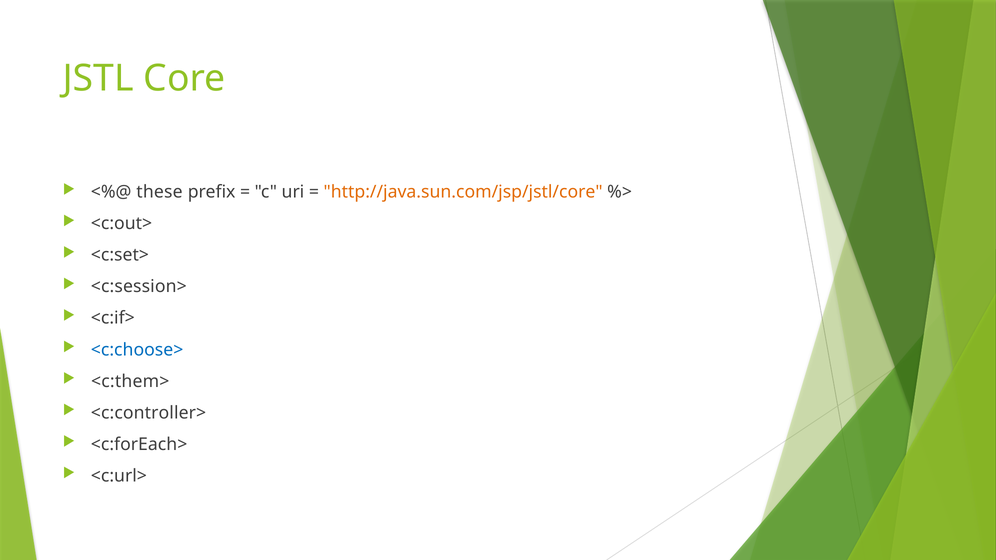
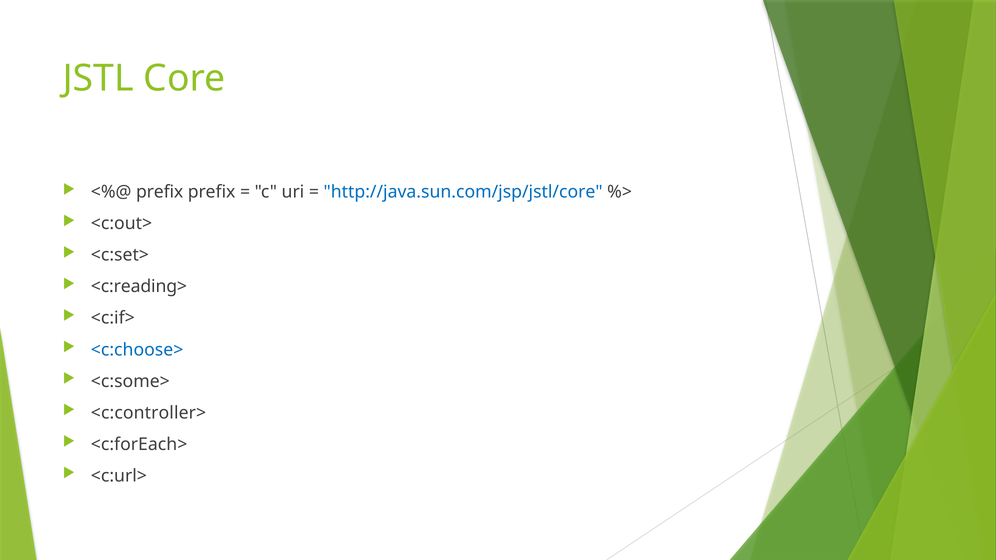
these: these -> prefix (160, 192)
http://java.sun.com/jsp/jstl/core colour: orange -> blue (463, 192)
<c:session>: <c:session> -> <c:reading> (139, 287)
<c:them>: <c:them> -> <c:some> (130, 381)
